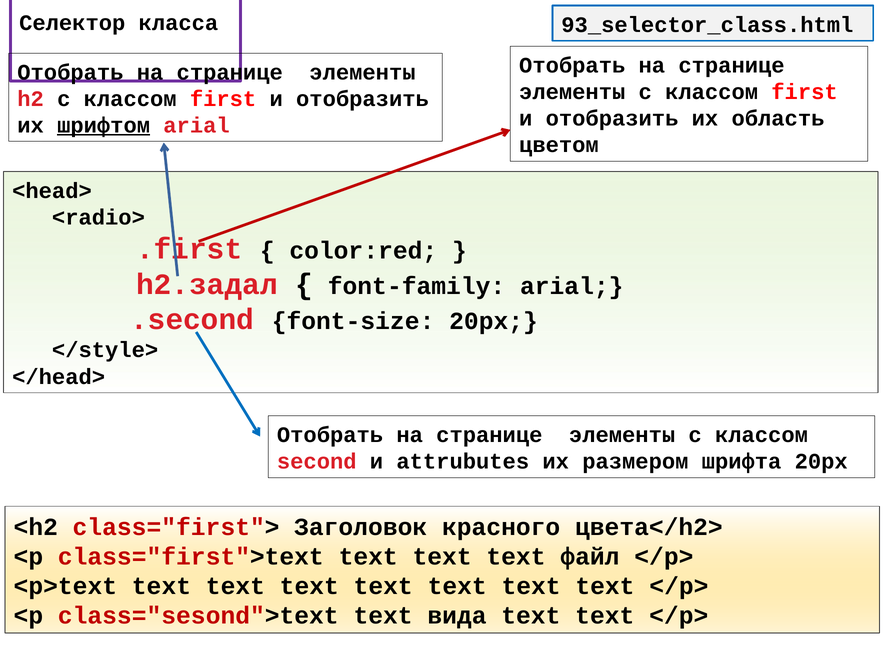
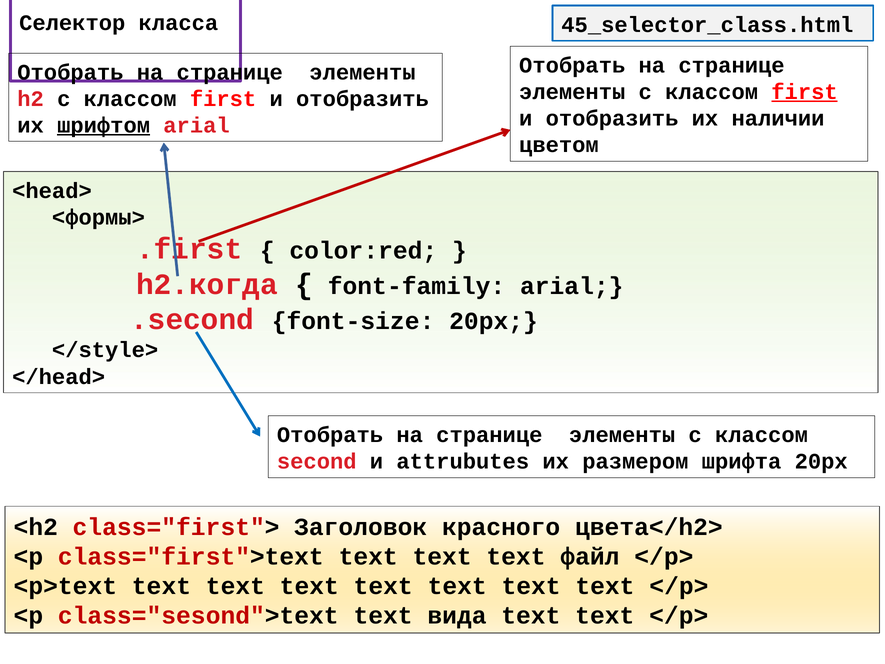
93_selector_class.html: 93_selector_class.html -> 45_selector_class.html (707, 25)
first underline: none -> present (805, 92)
область: область -> наличии (778, 118)
<radio>: <radio> -> <формы> (98, 217)
h2.задал: h2.задал -> h2.когда (207, 284)
